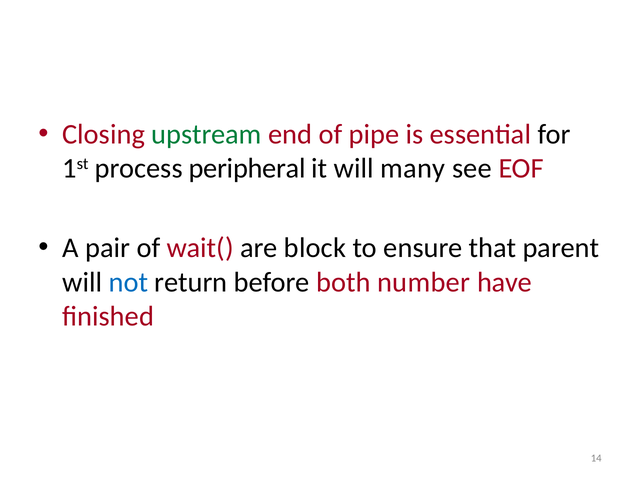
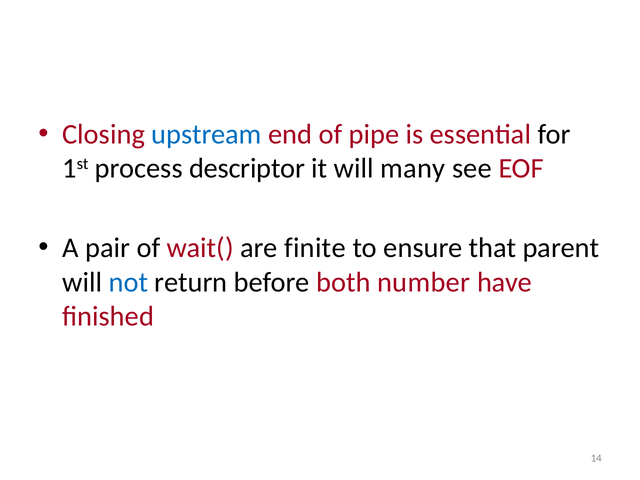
upstream colour: green -> blue (207, 134)
peripheral: peripheral -> descriptor (247, 168)
block: block -> finite (315, 248)
